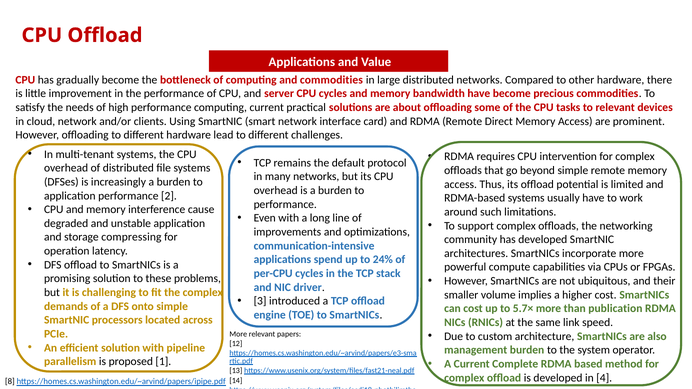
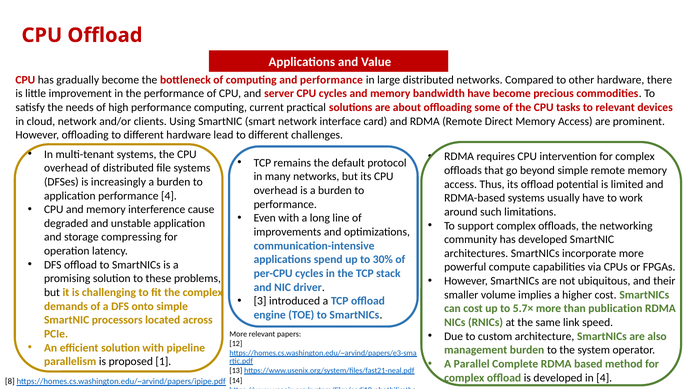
and commodities: commodities -> performance (331, 80)
performance 2: 2 -> 4 (169, 196)
24%: 24% -> 30% (383, 260)
A Current: Current -> Parallel (472, 364)
